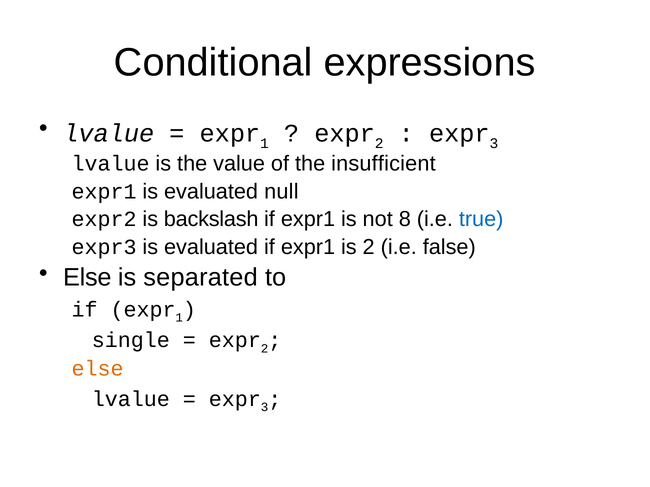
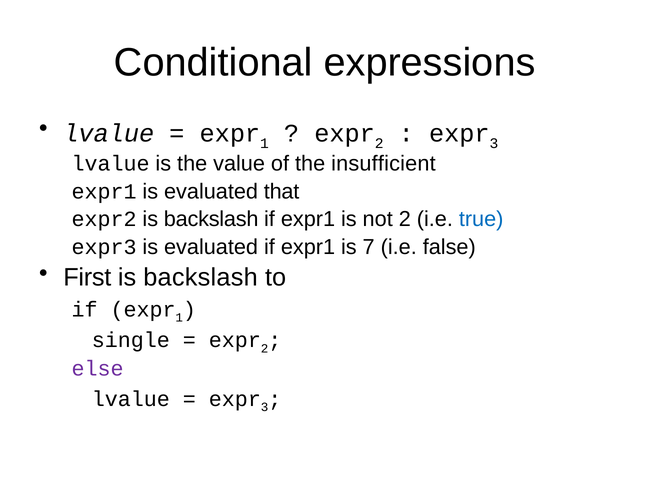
null: null -> that (282, 192)
not 8: 8 -> 2 (405, 219)
is 2: 2 -> 7 (369, 247)
Else: Else -> First (87, 278)
separated: separated -> backslash (201, 278)
else colour: orange -> purple (98, 369)
